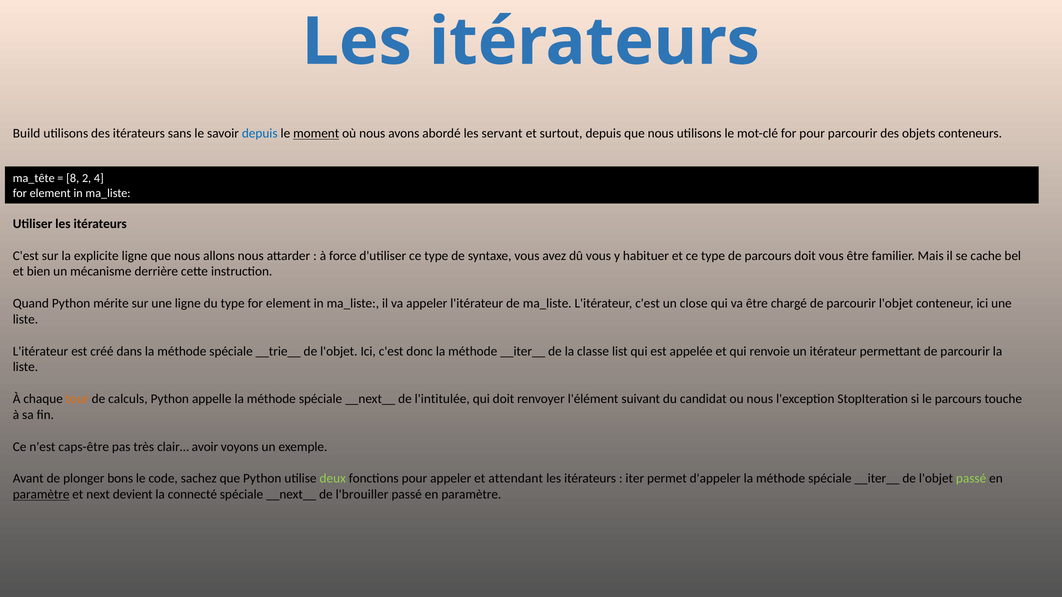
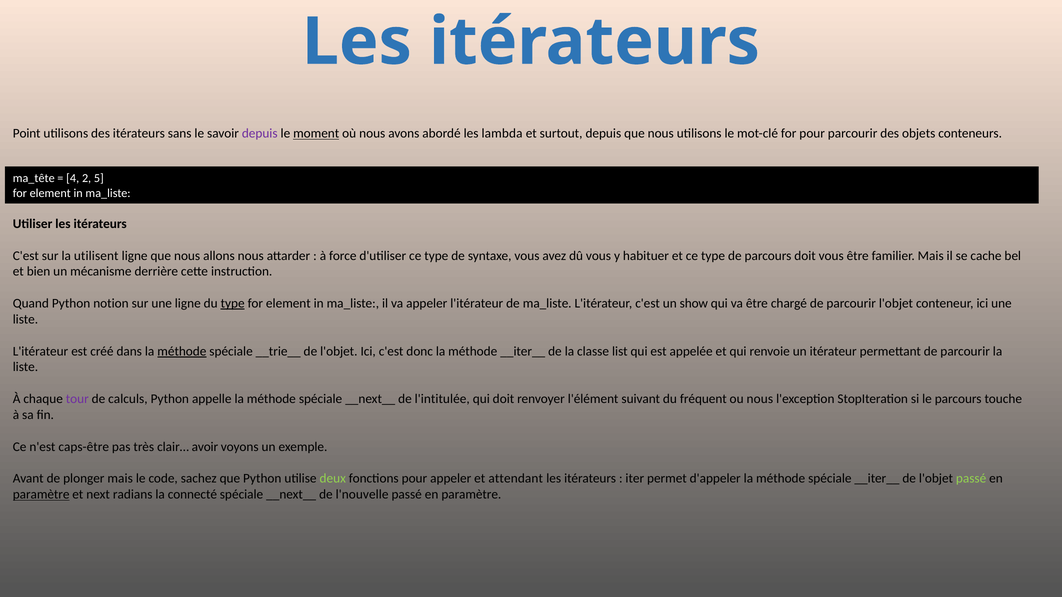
Build: Build -> Point (27, 134)
depuis colour: blue -> purple (260, 134)
servant: servant -> lambda (502, 134)
8: 8 -> 4 (73, 179)
4: 4 -> 5 (99, 179)
explicite: explicite -> utilisent (96, 256)
mérite: mérite -> notion (111, 304)
type underline: none -> present (233, 304)
close: close -> show (694, 304)
méthode underline: none -> present (182, 351)
tour colour: orange -> purple (77, 399)
candidat: candidat -> fréquent (703, 399)
plonger bons: bons -> mais (120, 479)
devient: devient -> radians (133, 495)
l'brouiller: l'brouiller -> l'nouvelle (362, 495)
